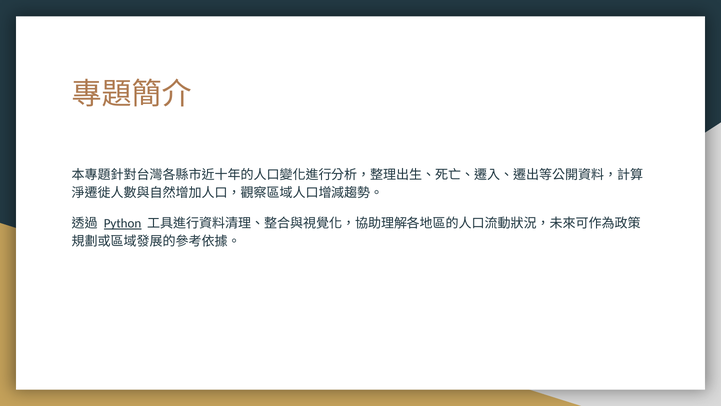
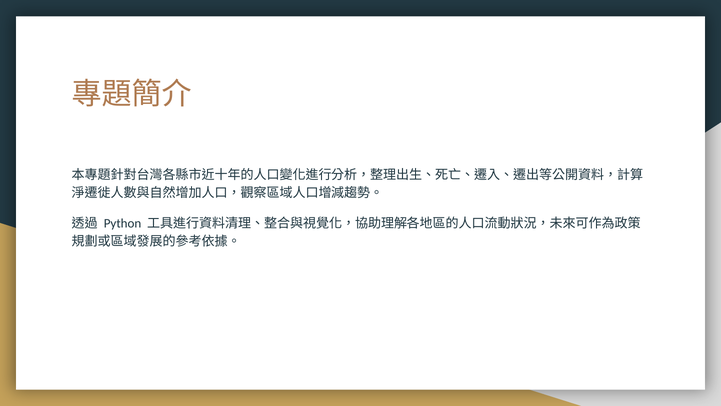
Python underline: present -> none (123, 223)
